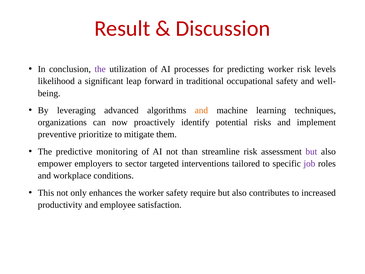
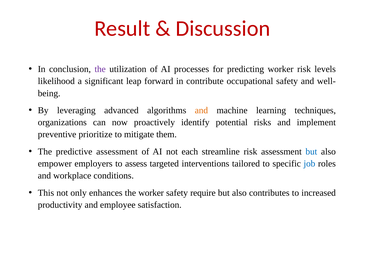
traditional: traditional -> contribute (205, 81)
predictive monitoring: monitoring -> assessment (117, 151)
than: than -> each (190, 151)
but colour: purple -> blue (311, 151)
sector: sector -> assess (136, 164)
job colour: purple -> blue (309, 164)
